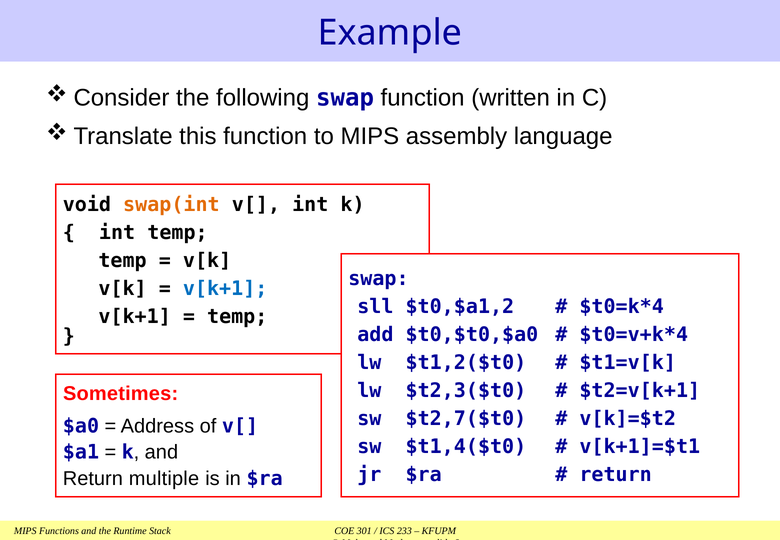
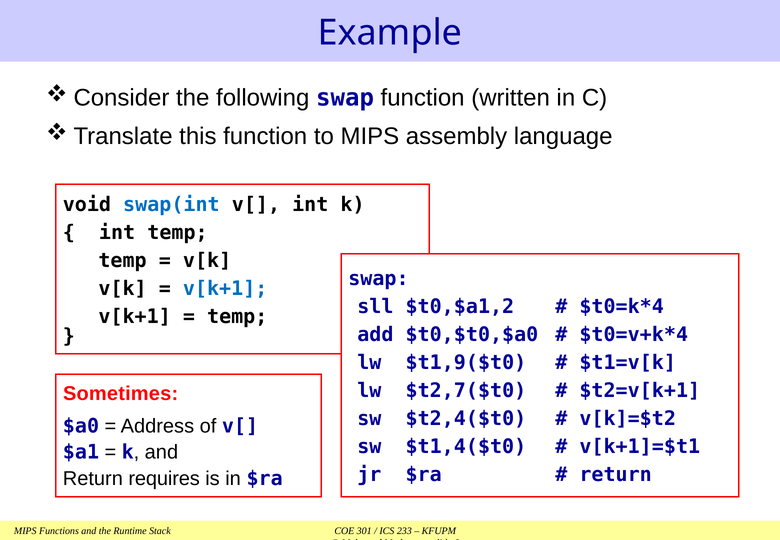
swap(int colour: orange -> blue (171, 205)
$t1,2($t0: $t1,2($t0 -> $t1,9($t0 (466, 363)
$t2,3($t0: $t2,3($t0 -> $t2,7($t0 (466, 391)
$t2,7($t0: $t2,7($t0 -> $t2,4($t0 (466, 419)
multiple: multiple -> requires (164, 479)
